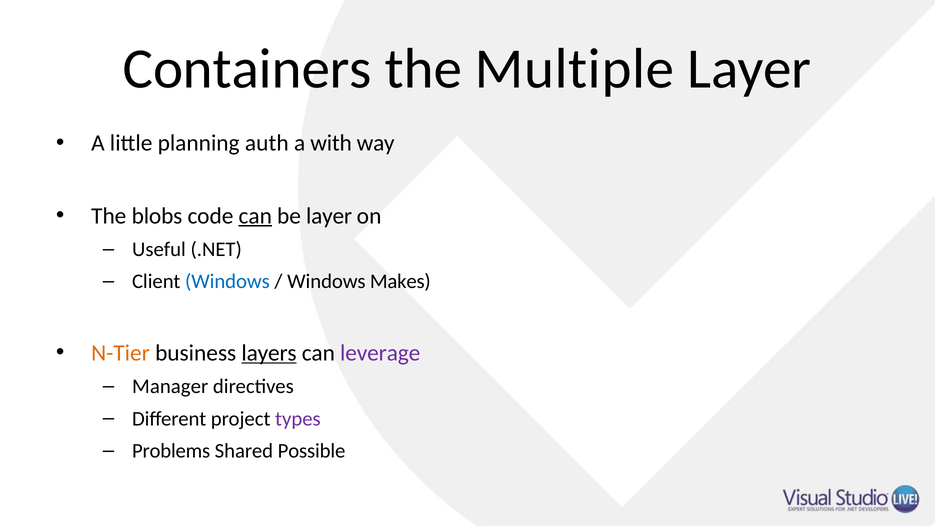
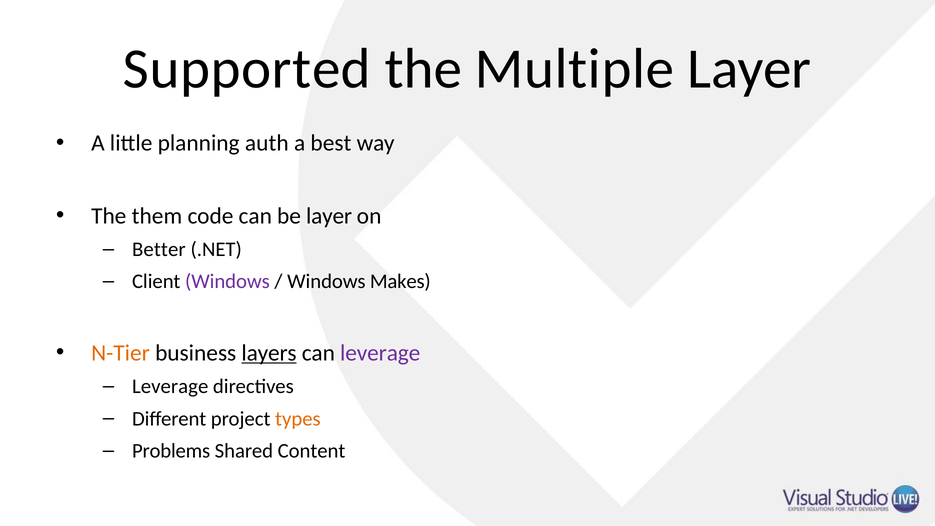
Containers: Containers -> Supported (247, 69)
with: with -> best (331, 143)
blobs: blobs -> them (157, 216)
can underline: present -> none (255, 216)
Useful: Useful -> Better (159, 249)
Windows colour: blue -> purple (227, 282)
Manager: Manager -> Leverage (170, 387)
types colour: purple -> orange (298, 419)
Possible: Possible -> Content (312, 451)
